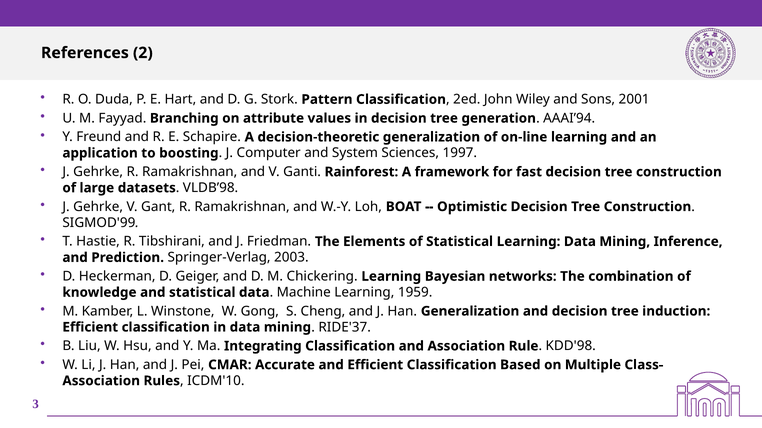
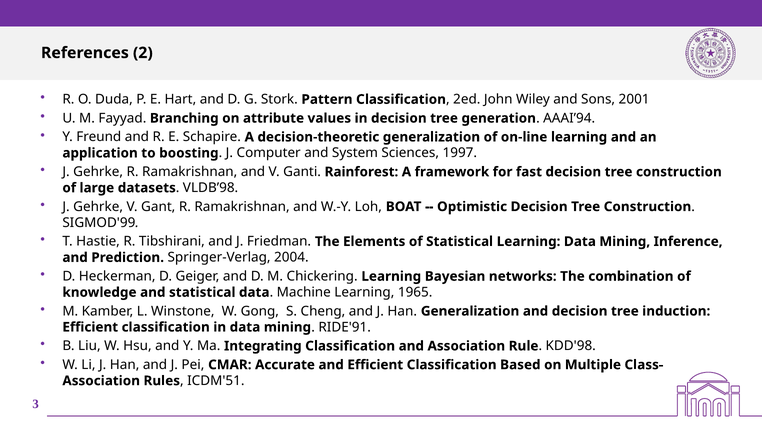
2003: 2003 -> 2004 (291, 258)
1959: 1959 -> 1965 (415, 293)
RIDE'37: RIDE'37 -> RIDE'91 (345, 328)
ICDM'10: ICDM'10 -> ICDM'51 (216, 381)
